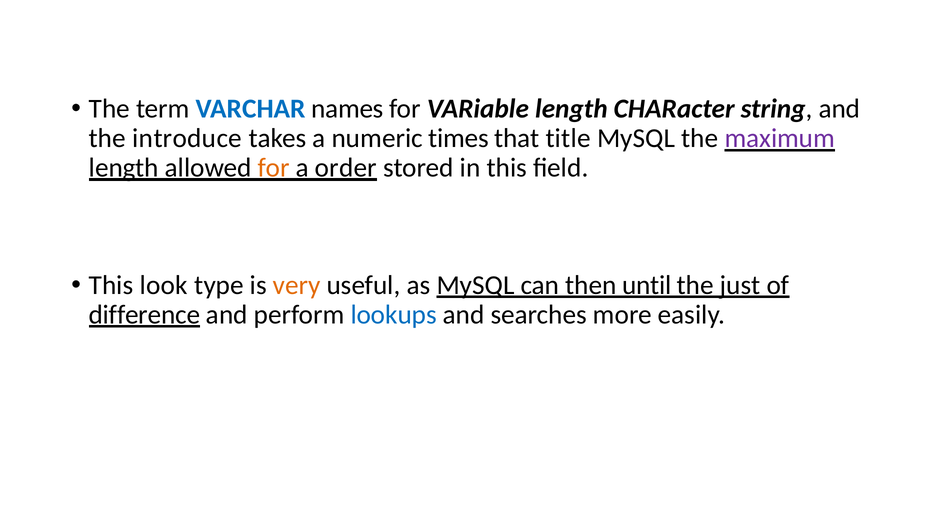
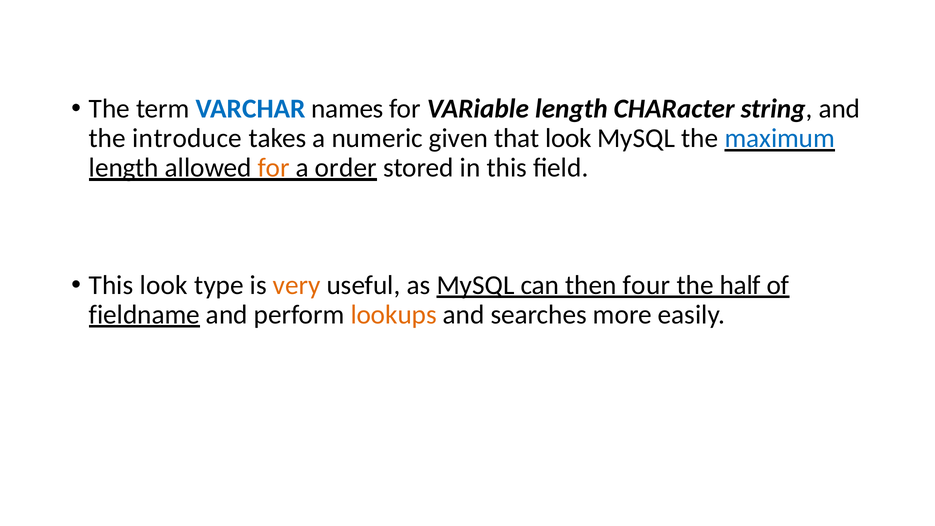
times: times -> given (458, 138)
that title: title -> look (568, 138)
maximum colour: purple -> blue (780, 138)
until: until -> four (647, 285)
just: just -> half (740, 285)
difference: difference -> fieldname (144, 315)
lookups colour: blue -> orange (394, 315)
